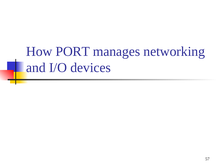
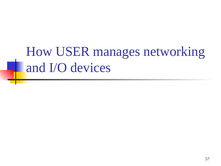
PORT: PORT -> USER (73, 51)
